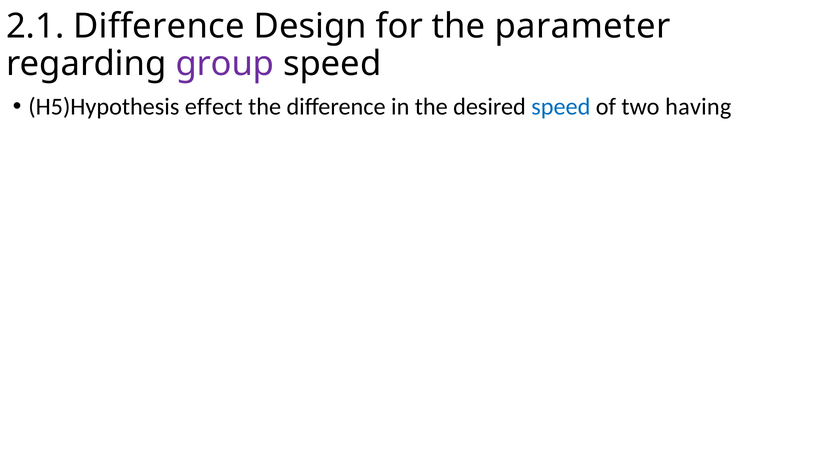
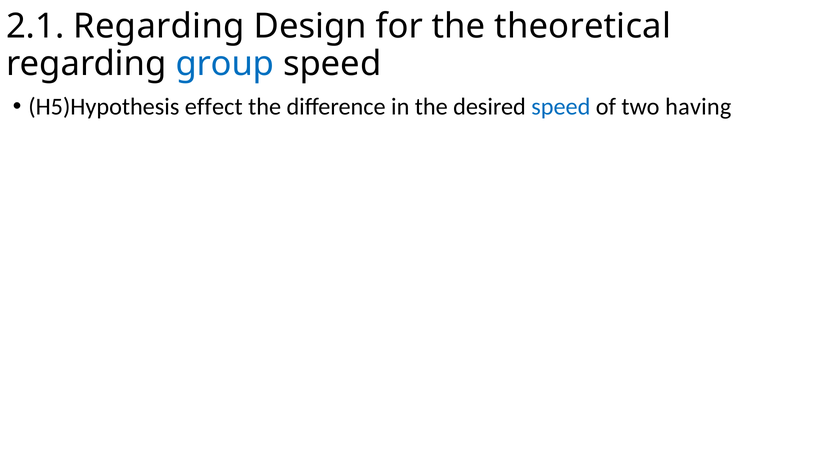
2.1 Difference: Difference -> Regarding (159, 26)
parameter: parameter -> theoretical (583, 26)
group colour: purple -> blue (225, 64)
